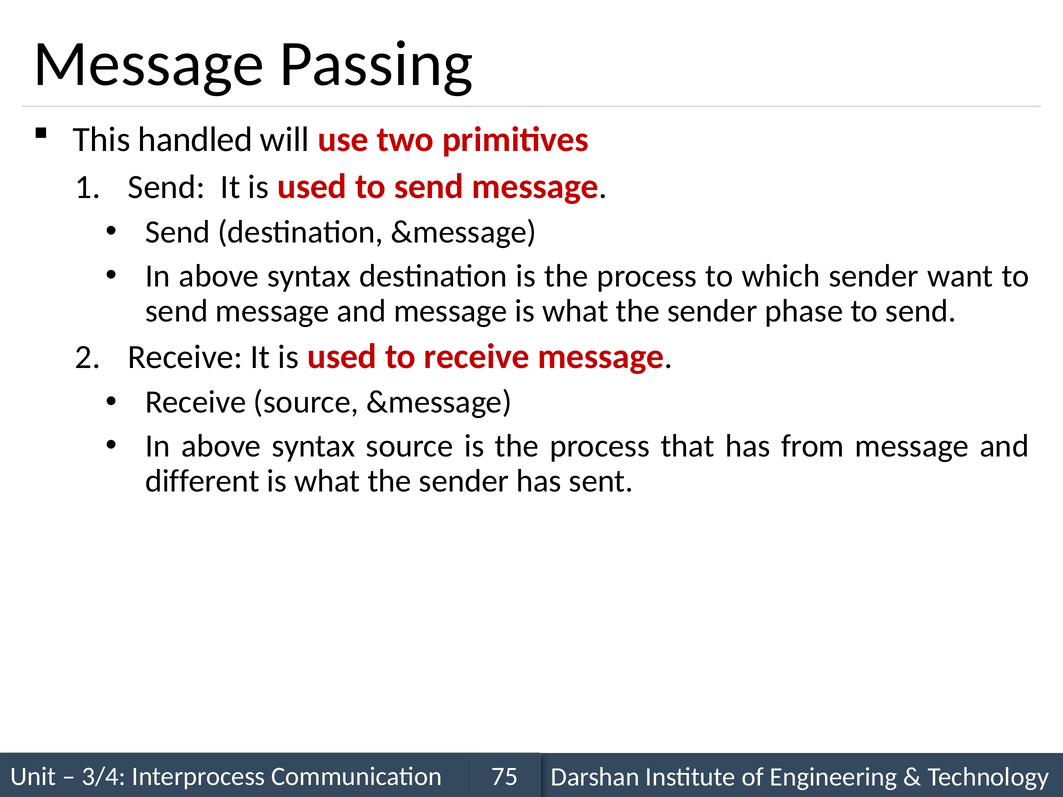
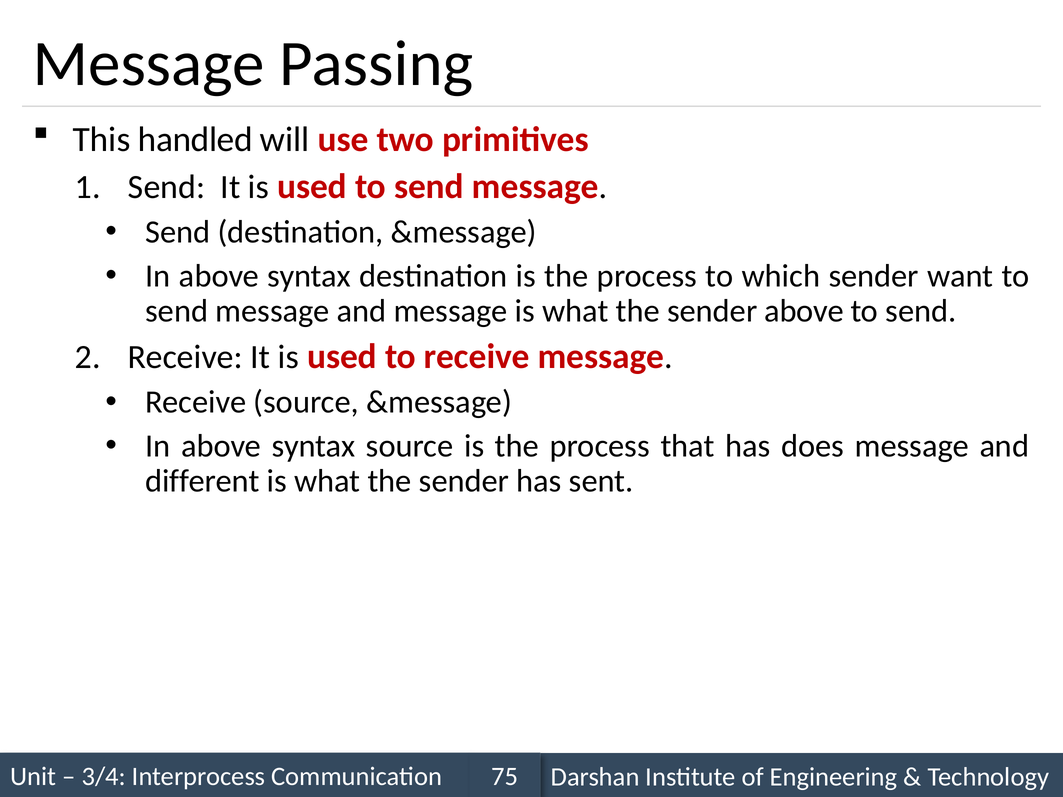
sender phase: phase -> above (804, 311)
from: from -> does (813, 446)
